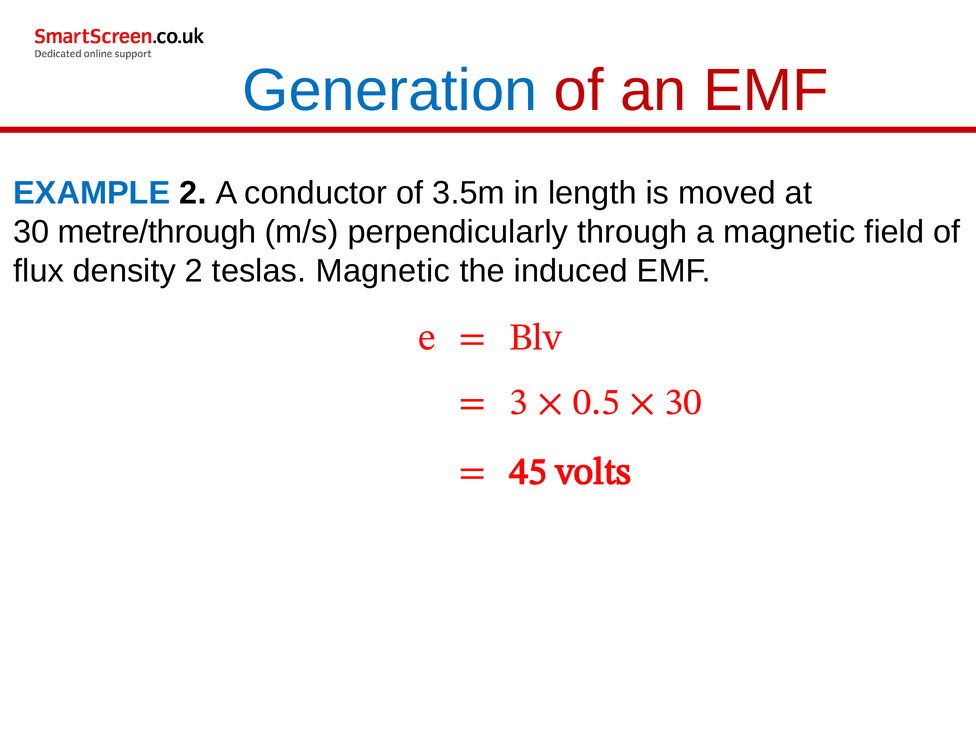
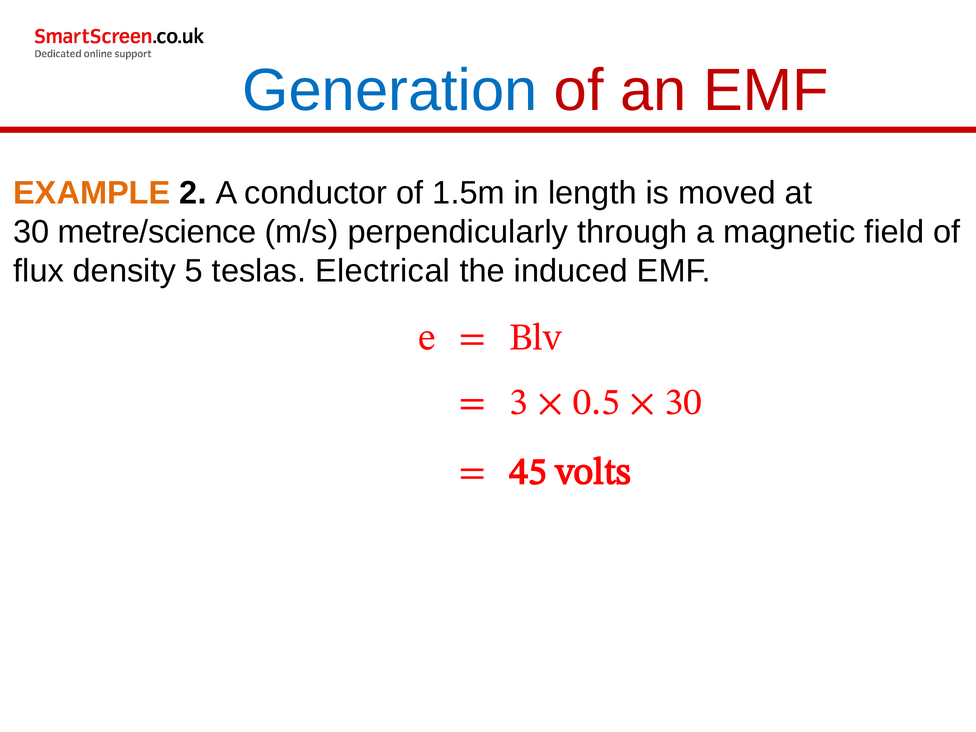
EXAMPLE colour: blue -> orange (92, 193)
3.5m: 3.5m -> 1.5m (469, 193)
metre/through: metre/through -> metre/science (157, 232)
density 2: 2 -> 5 (194, 271)
teslas Magnetic: Magnetic -> Electrical (383, 271)
